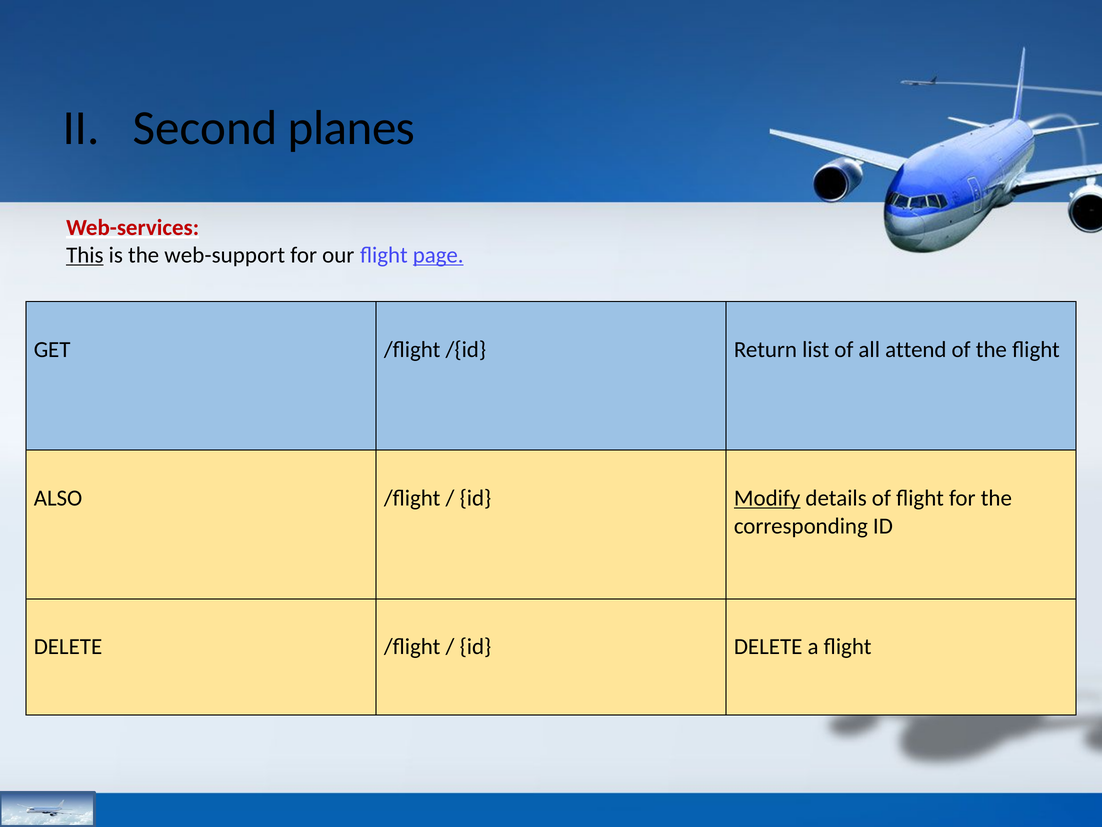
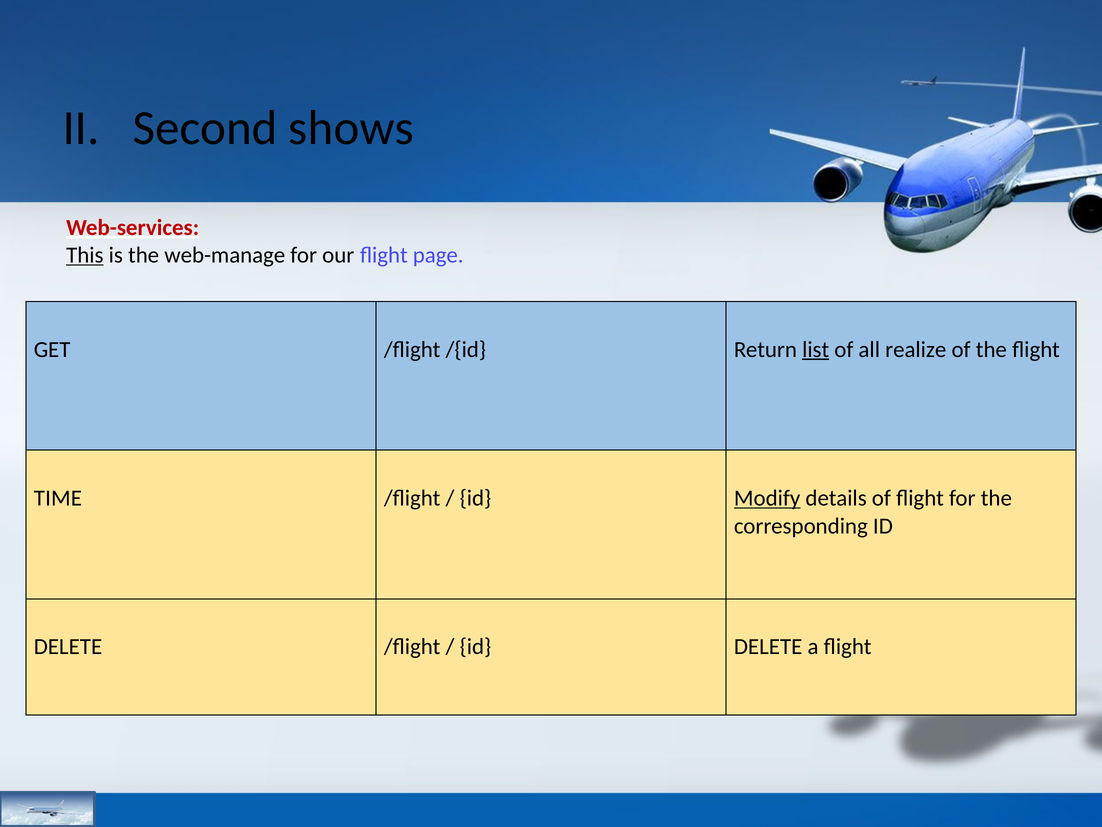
Second planes: planes -> shows (351, 128)
web-support: web-support -> web-manage (225, 255)
page underline: present -> none (438, 255)
list underline: none -> present (816, 349)
attend: attend -> realize (916, 349)
ALSO: ALSO -> TIME (58, 498)
